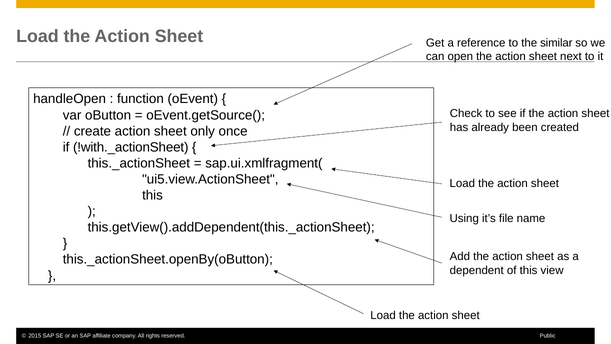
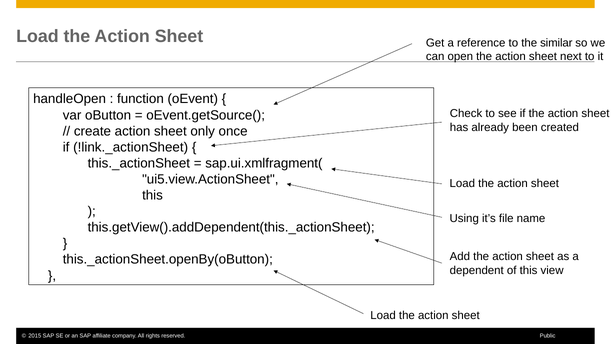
!with._actionSheet: !with._actionSheet -> !link._actionSheet (131, 147)
